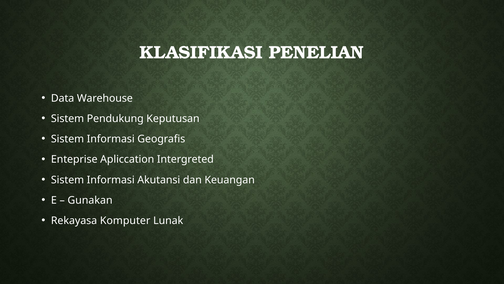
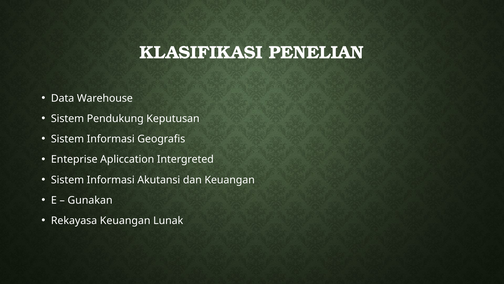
Rekayasa Komputer: Komputer -> Keuangan (125, 220)
